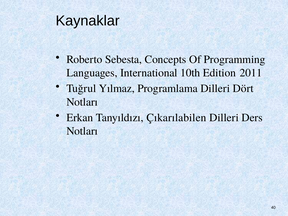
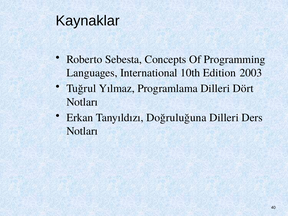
2011: 2011 -> 2003 (251, 73)
Çıkarılabilen: Çıkarılabilen -> Doğruluğuna (176, 118)
